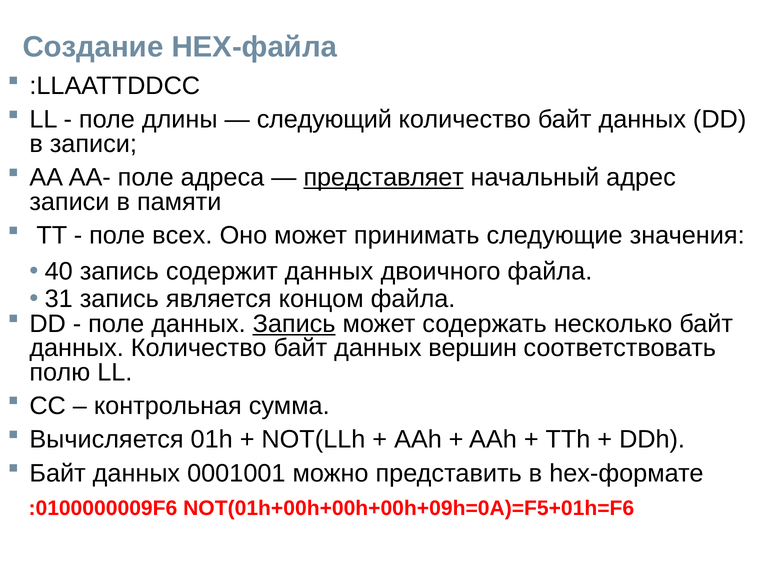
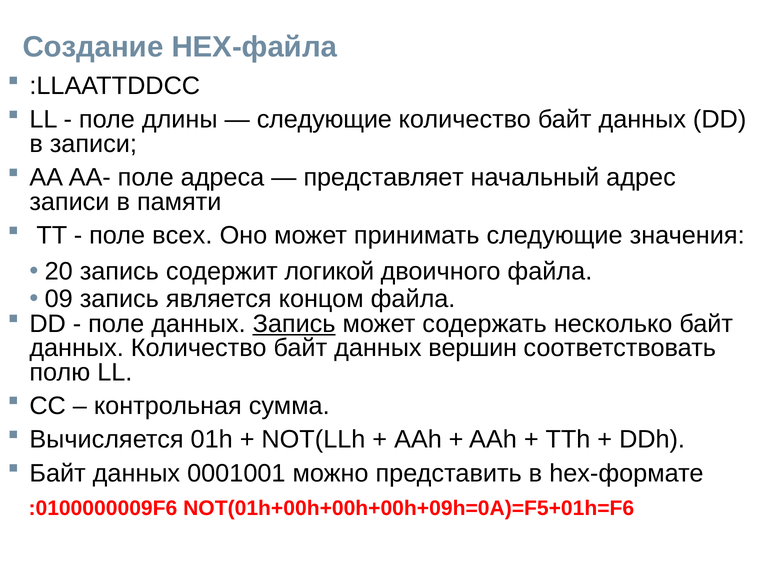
следующий: следующий -> следующие (324, 120)
представляет underline: present -> none (384, 178)
40: 40 -> 20 (59, 272)
содержит данных: данных -> логикой (329, 272)
31: 31 -> 09 (59, 299)
